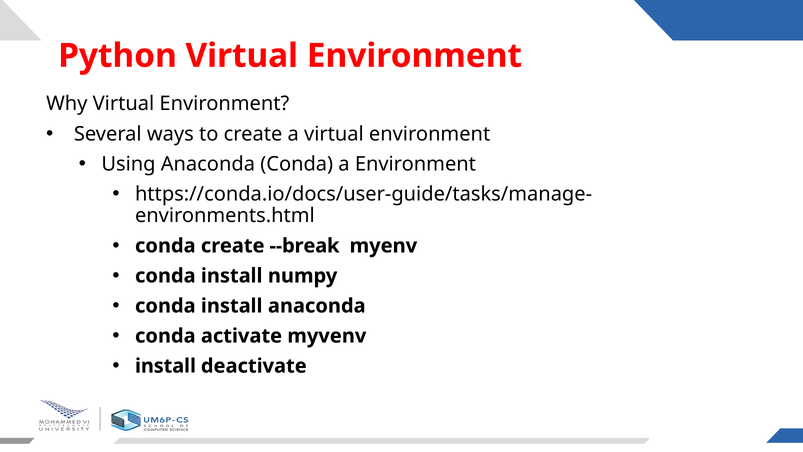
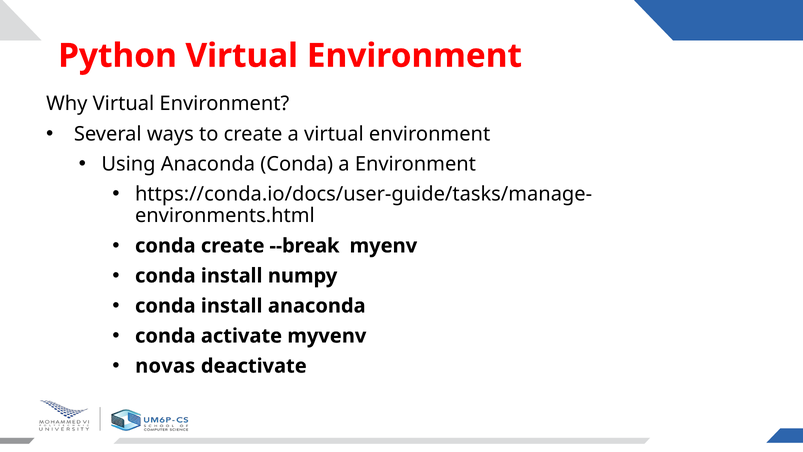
install: install -> novas (165, 366)
